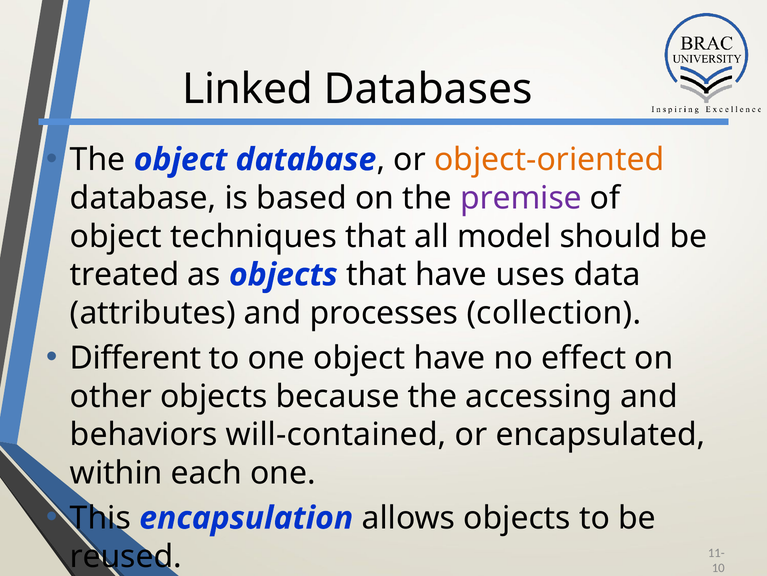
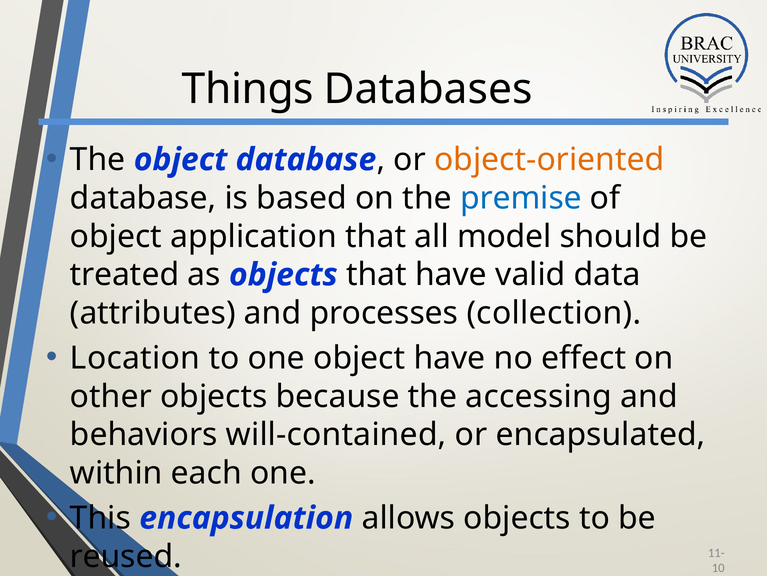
Linked: Linked -> Things (248, 89)
premise colour: purple -> blue (521, 198)
techniques: techniques -> application (254, 236)
uses: uses -> valid (530, 275)
Different: Different -> Location (135, 358)
